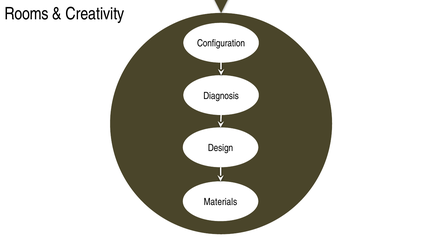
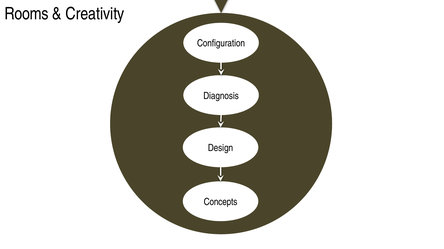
Materials: Materials -> Concepts (221, 203)
